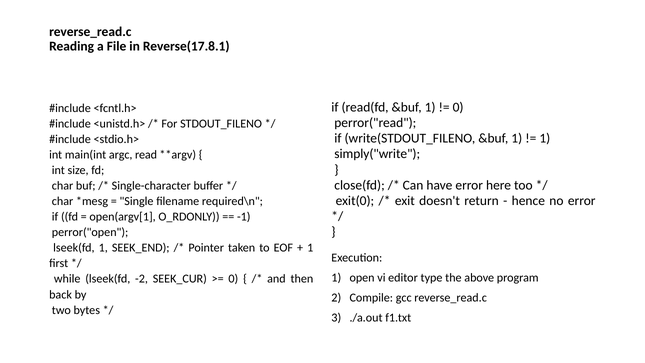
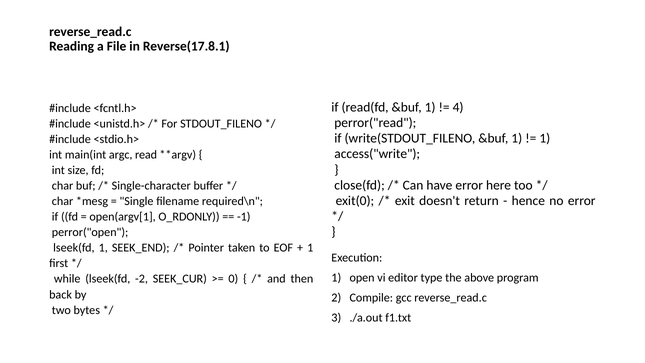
0: 0 -> 4 (458, 107)
simply("write: simply("write -> access("write (377, 154)
